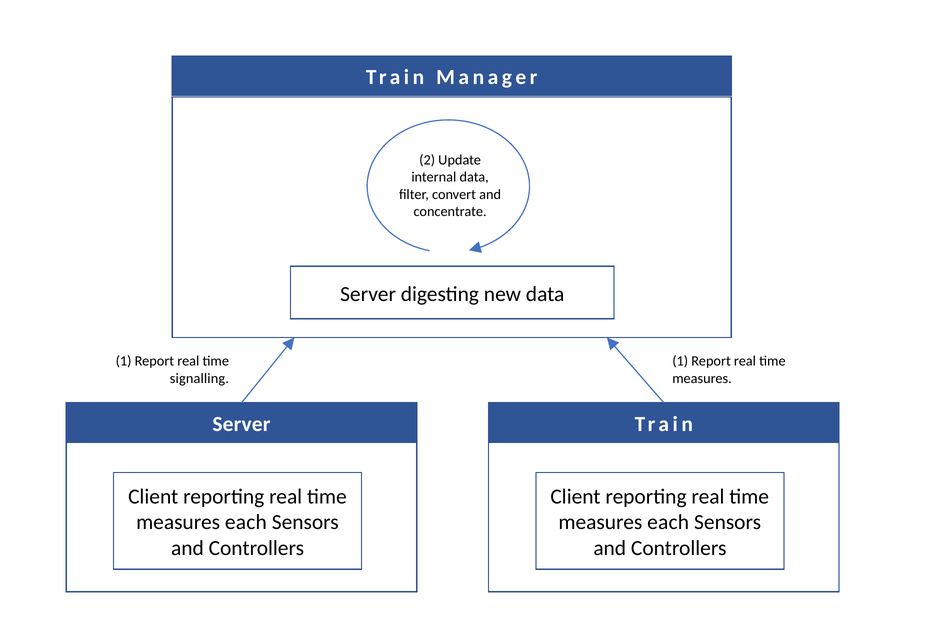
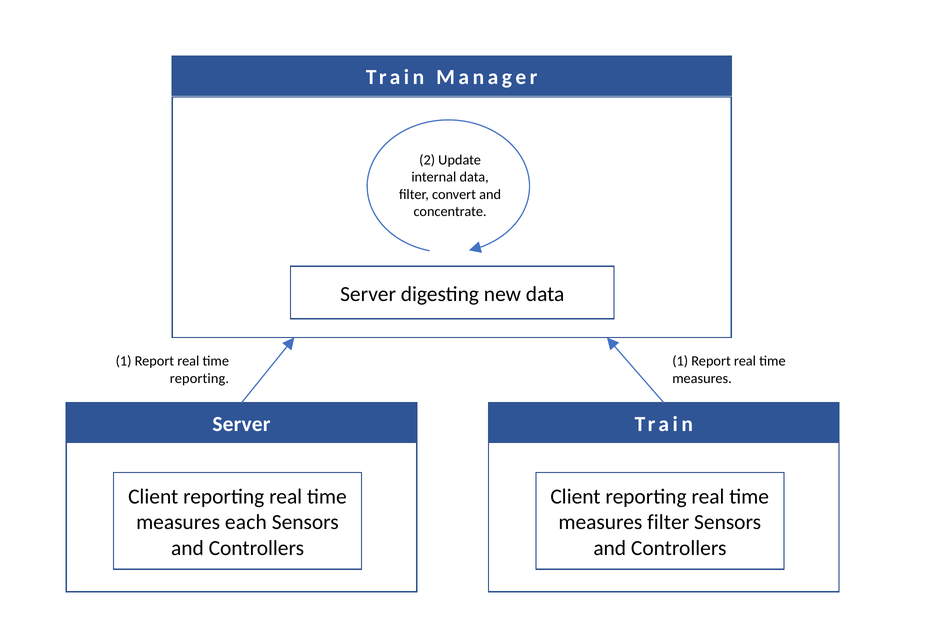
signalling: signalling -> reporting (199, 378)
each: each -> filter (668, 522)
